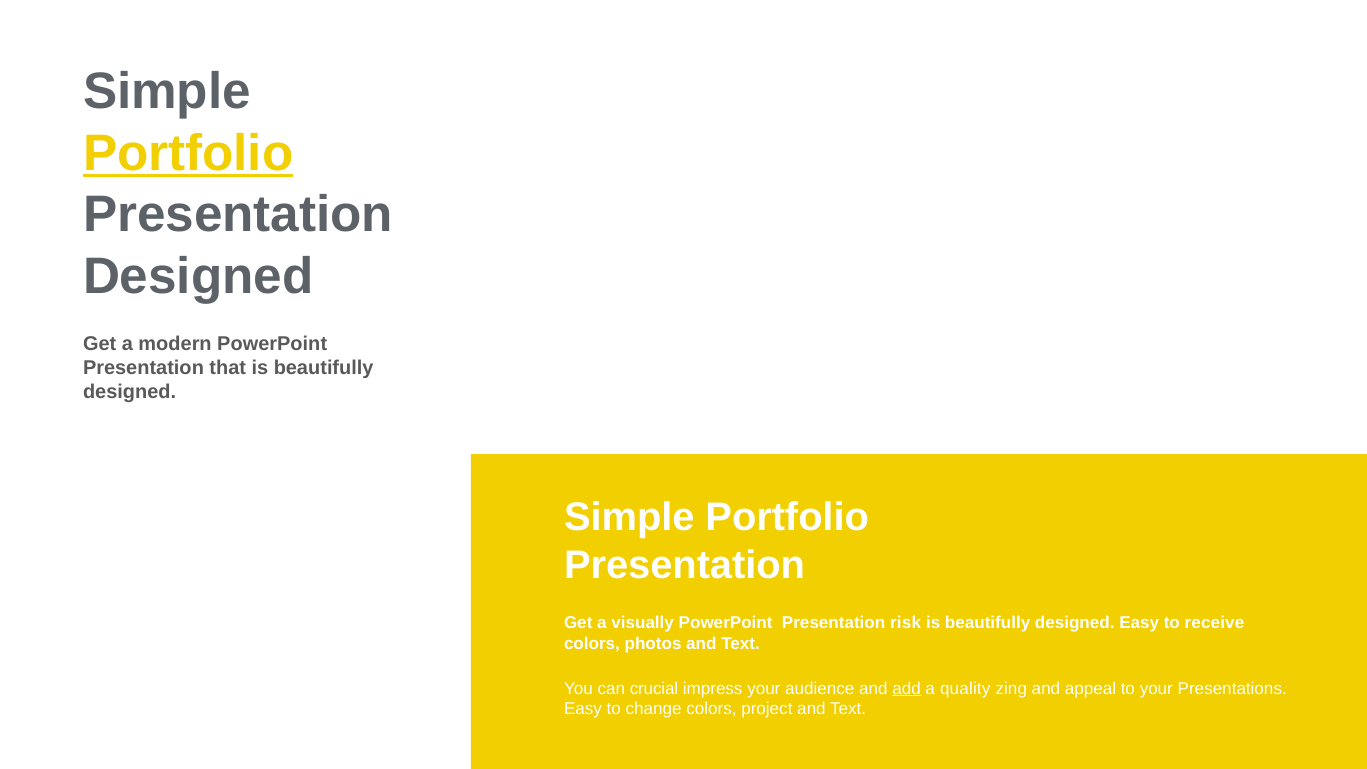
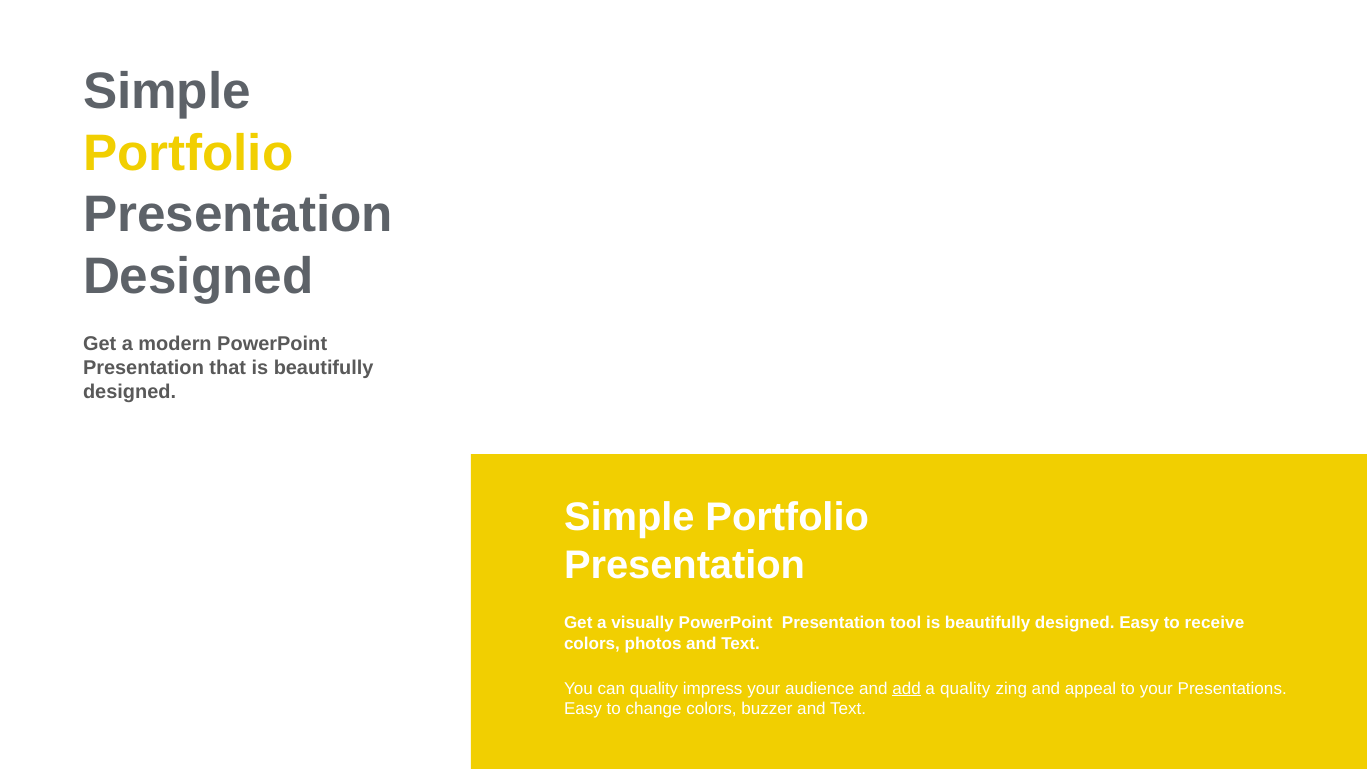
Portfolio underline: present -> none (188, 153)
risk: risk -> tool (906, 623)
can crucial: crucial -> quality (654, 689)
project: project -> buzzer (767, 709)
